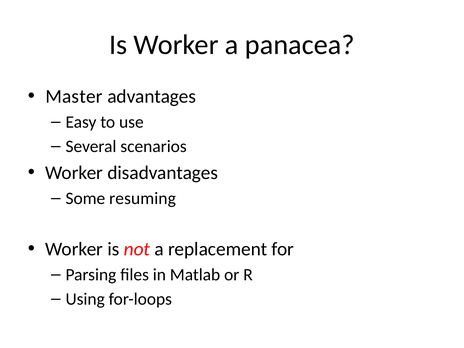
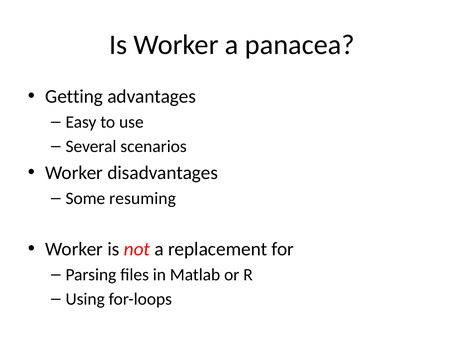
Master: Master -> Getting (74, 96)
